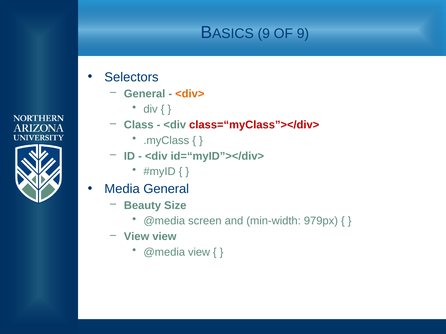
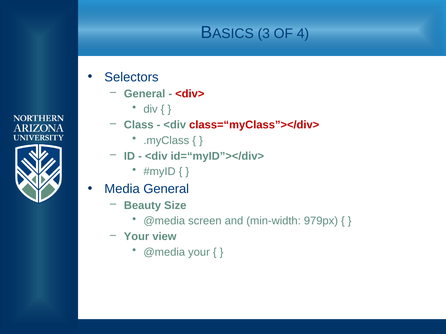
9: 9 -> 3 (264, 34)
OF 9: 9 -> 4 (303, 34)
<div> colour: orange -> red (190, 94)
View: View -> Your (137, 237)
@media view: view -> your (199, 253)
